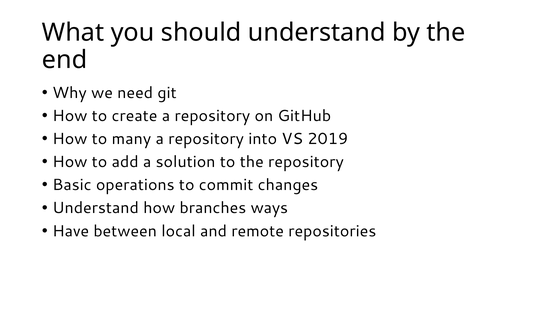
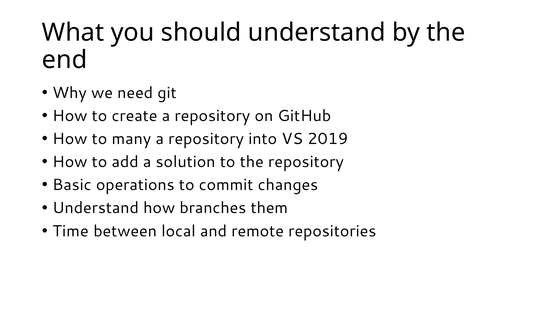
ways: ways -> them (269, 208)
Have: Have -> Time (71, 231)
